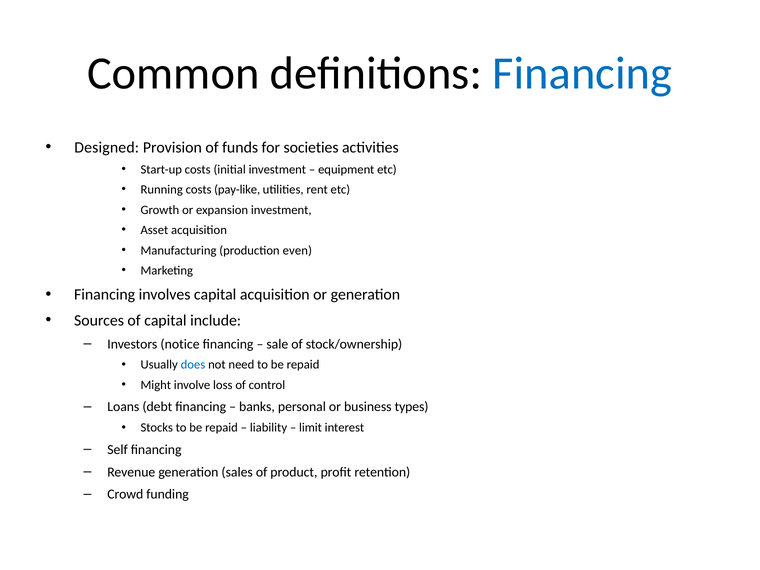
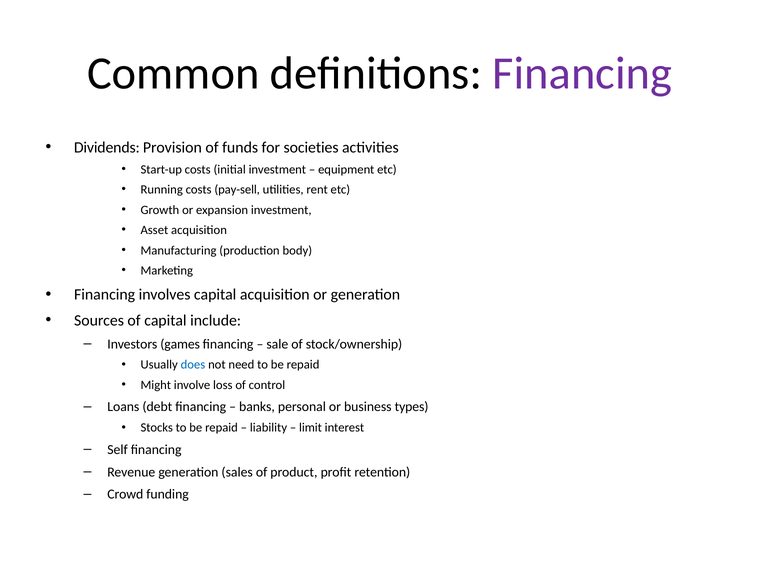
Financing colour: blue -> purple (582, 74)
Designed: Designed -> Dividends (107, 147)
pay-like: pay-like -> pay-sell (237, 190)
even: even -> body (297, 250)
notice: notice -> games (180, 344)
